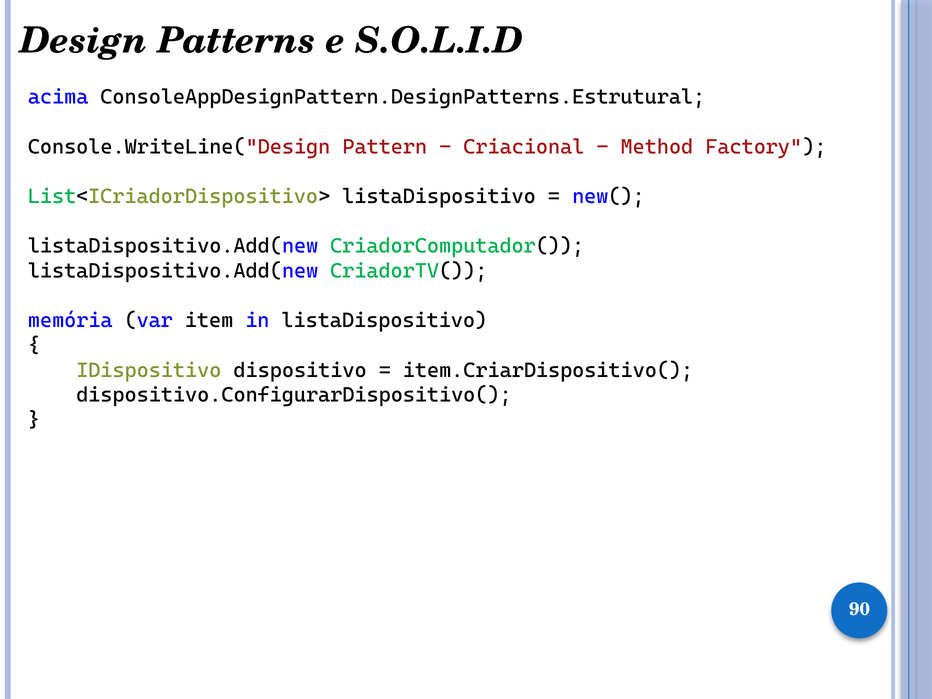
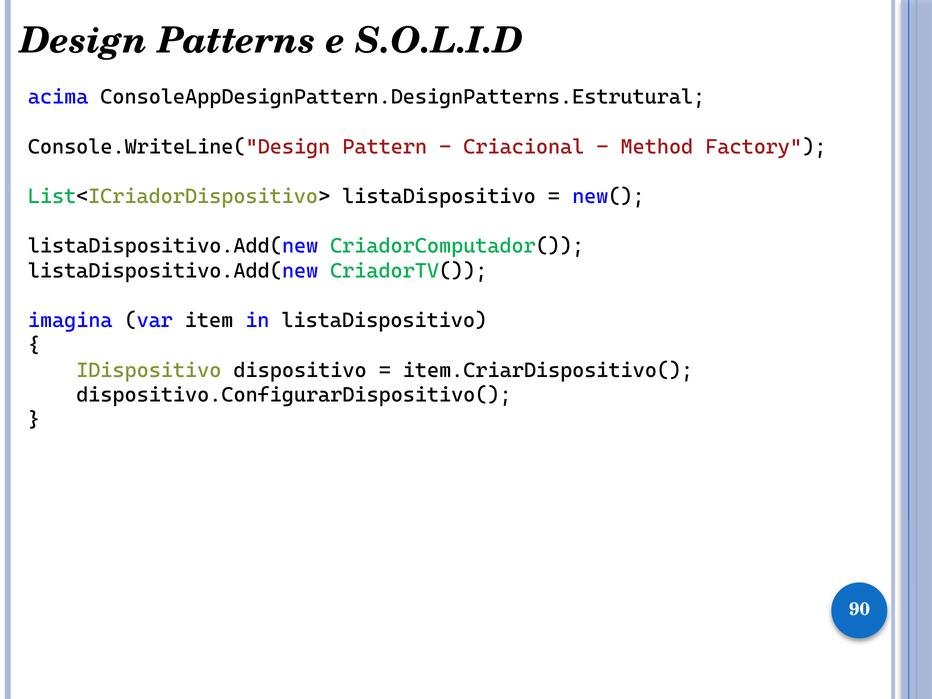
memória: memória -> imagina (70, 321)
